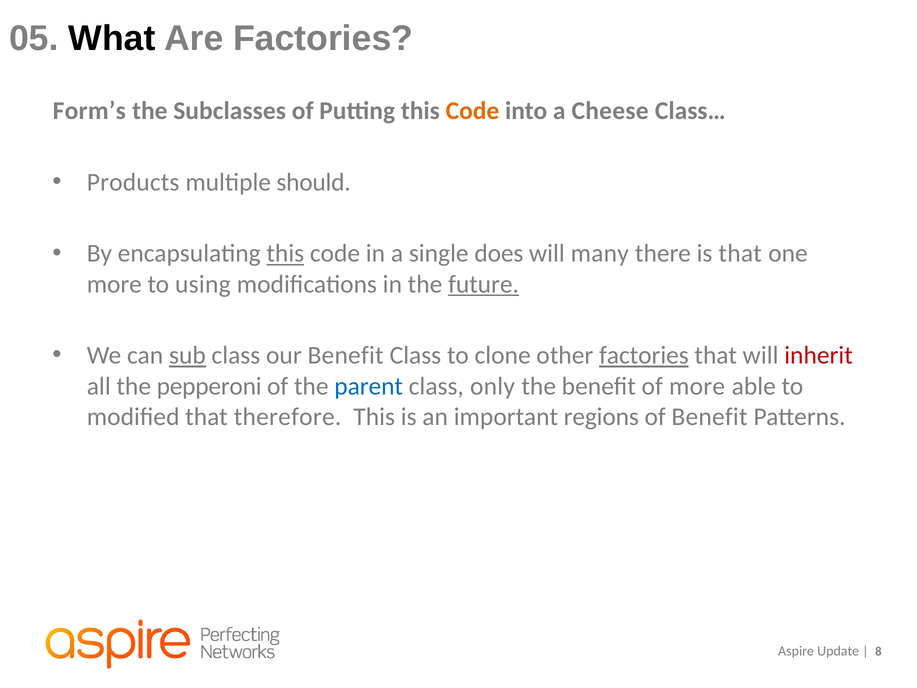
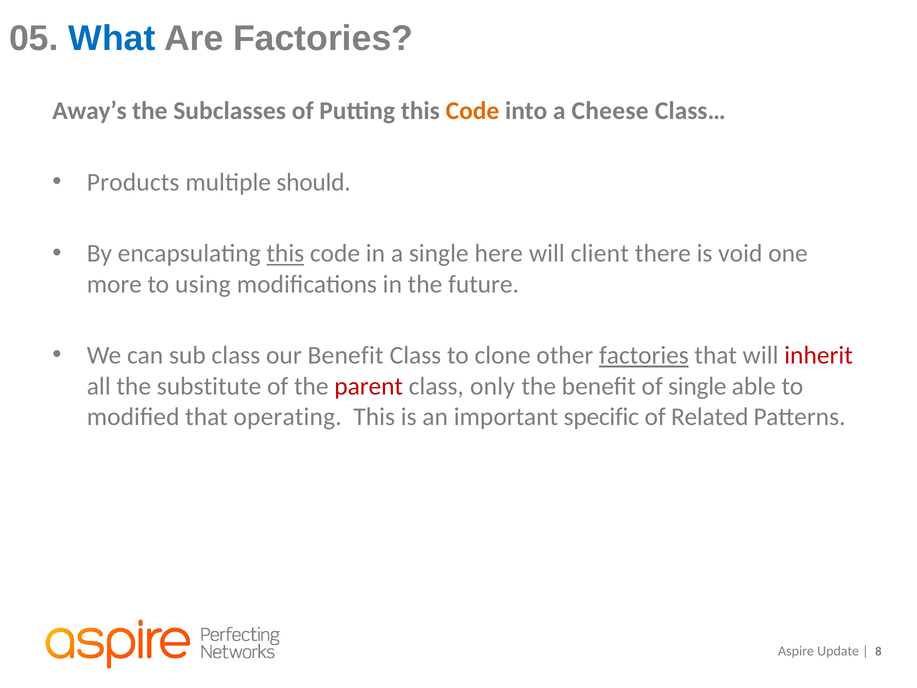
What colour: black -> blue (112, 39)
Form’s: Form’s -> Away’s (90, 111)
does: does -> here (499, 253)
many: many -> client (600, 253)
is that: that -> void (740, 253)
future underline: present -> none (484, 284)
sub underline: present -> none (187, 355)
pepperoni: pepperoni -> substitute (209, 386)
parent colour: blue -> red (369, 386)
of more: more -> single (697, 386)
therefore: therefore -> operating (288, 417)
regions: regions -> specific (601, 417)
of Benefit: Benefit -> Related (710, 417)
